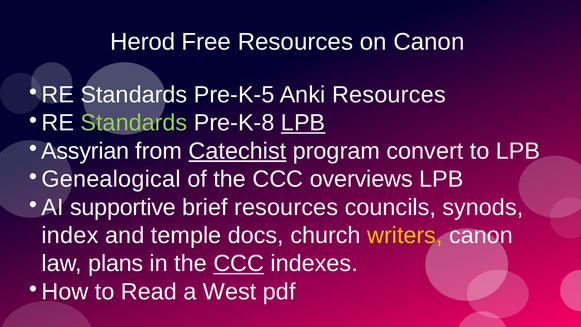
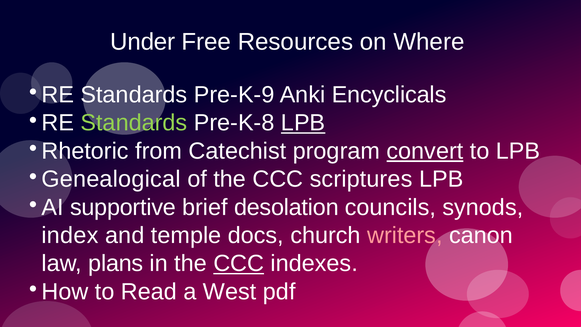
Herod: Herod -> Under (143, 42)
on Canon: Canon -> Where (429, 42)
Pre-K-5: Pre-K-5 -> Pre-K-9 (234, 95)
Anki Resources: Resources -> Encyclicals (389, 95)
Assyrian: Assyrian -> Rhetoric (85, 151)
Catechist underline: present -> none (237, 151)
convert underline: none -> present (425, 151)
overviews: overviews -> scriptures (361, 179)
brief resources: resources -> desolation (286, 207)
writers colour: yellow -> pink (405, 235)
